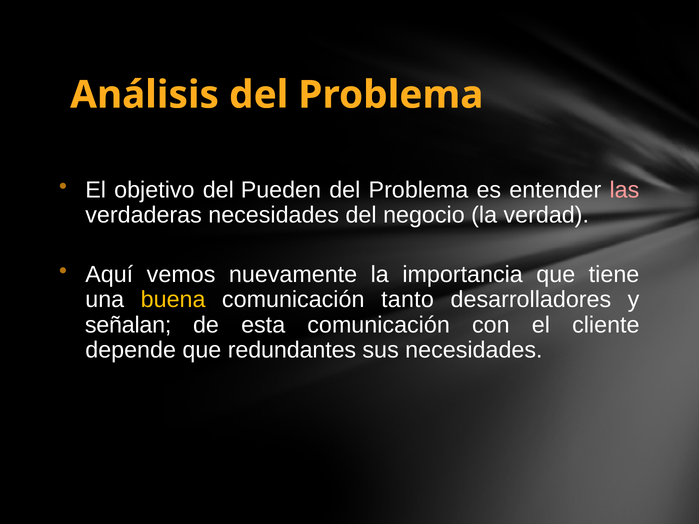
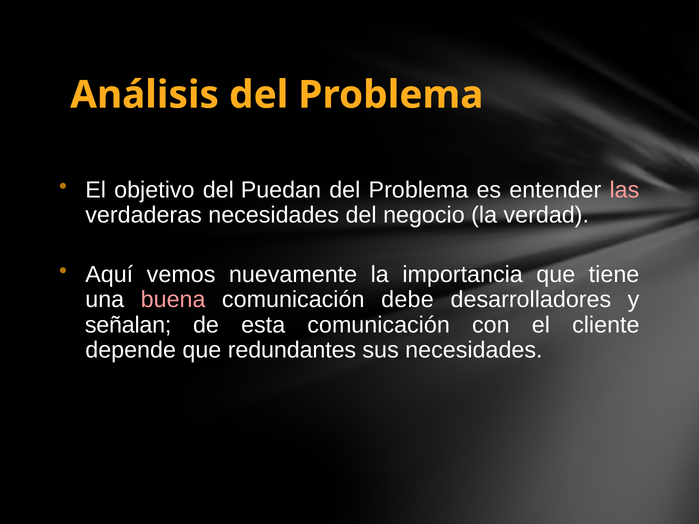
Pueden: Pueden -> Puedan (281, 190)
buena colour: yellow -> pink (173, 300)
tanto: tanto -> debe (407, 300)
